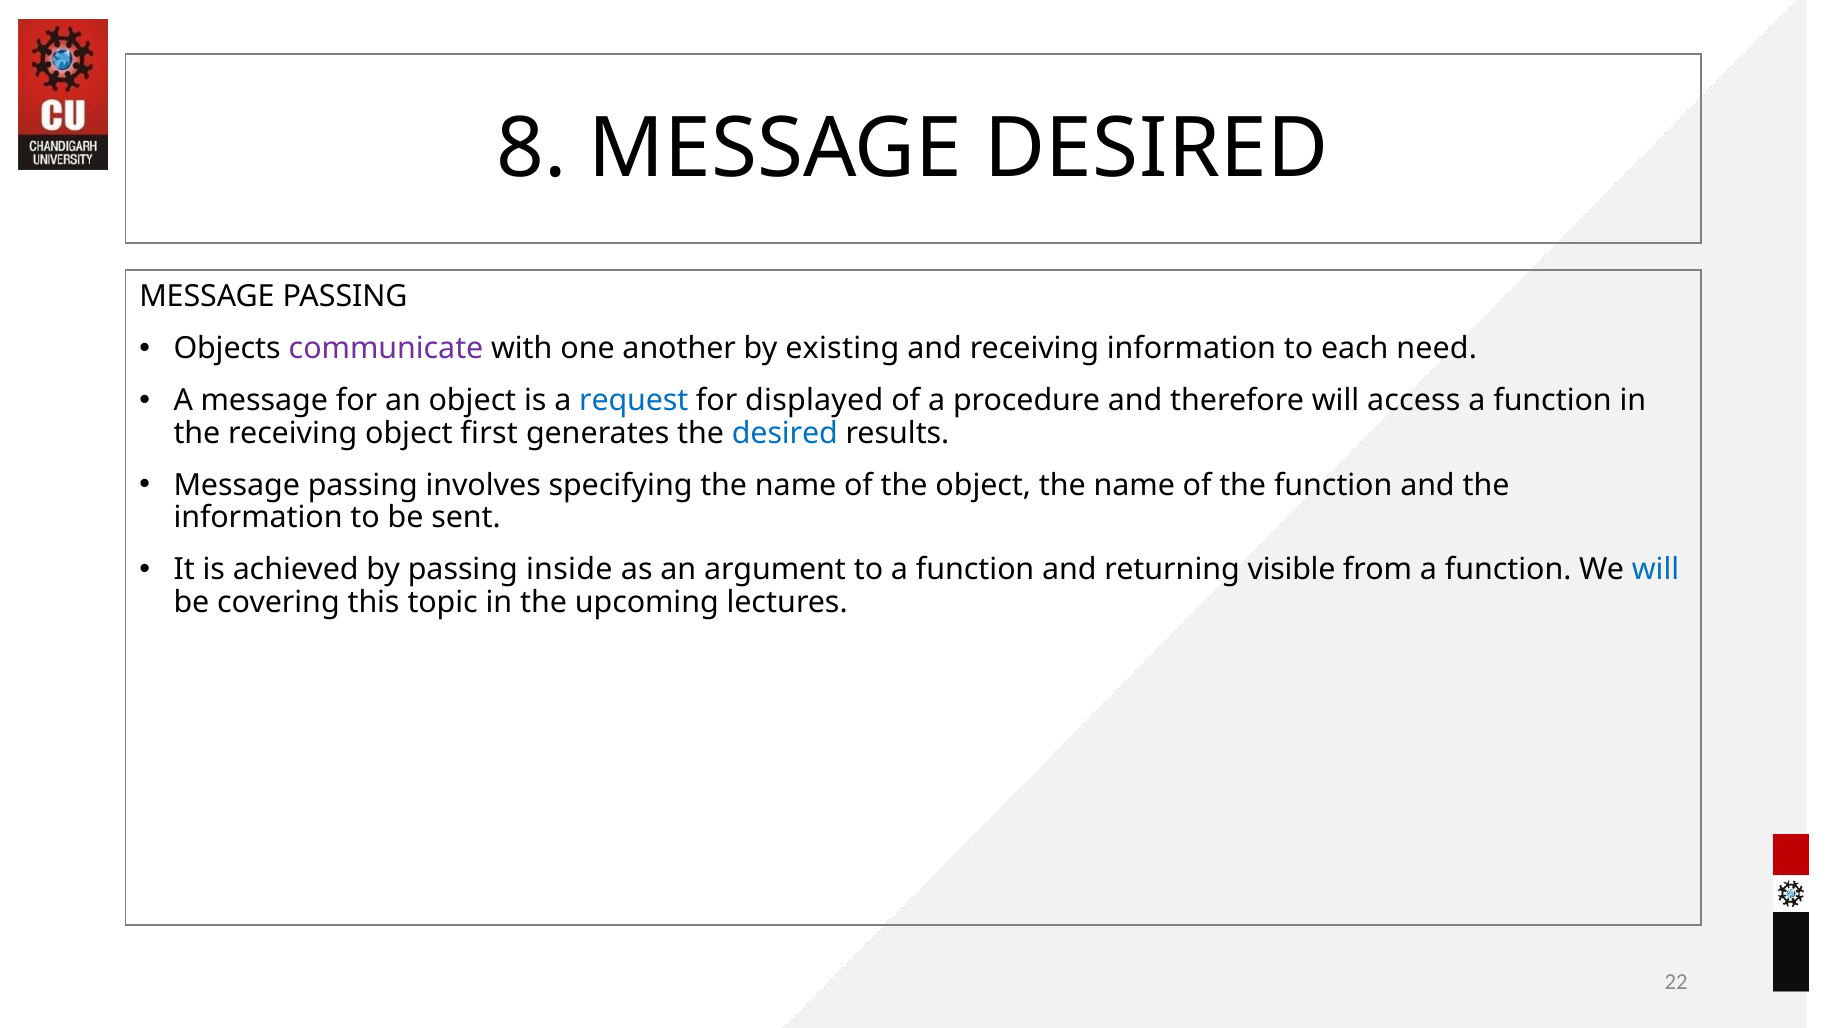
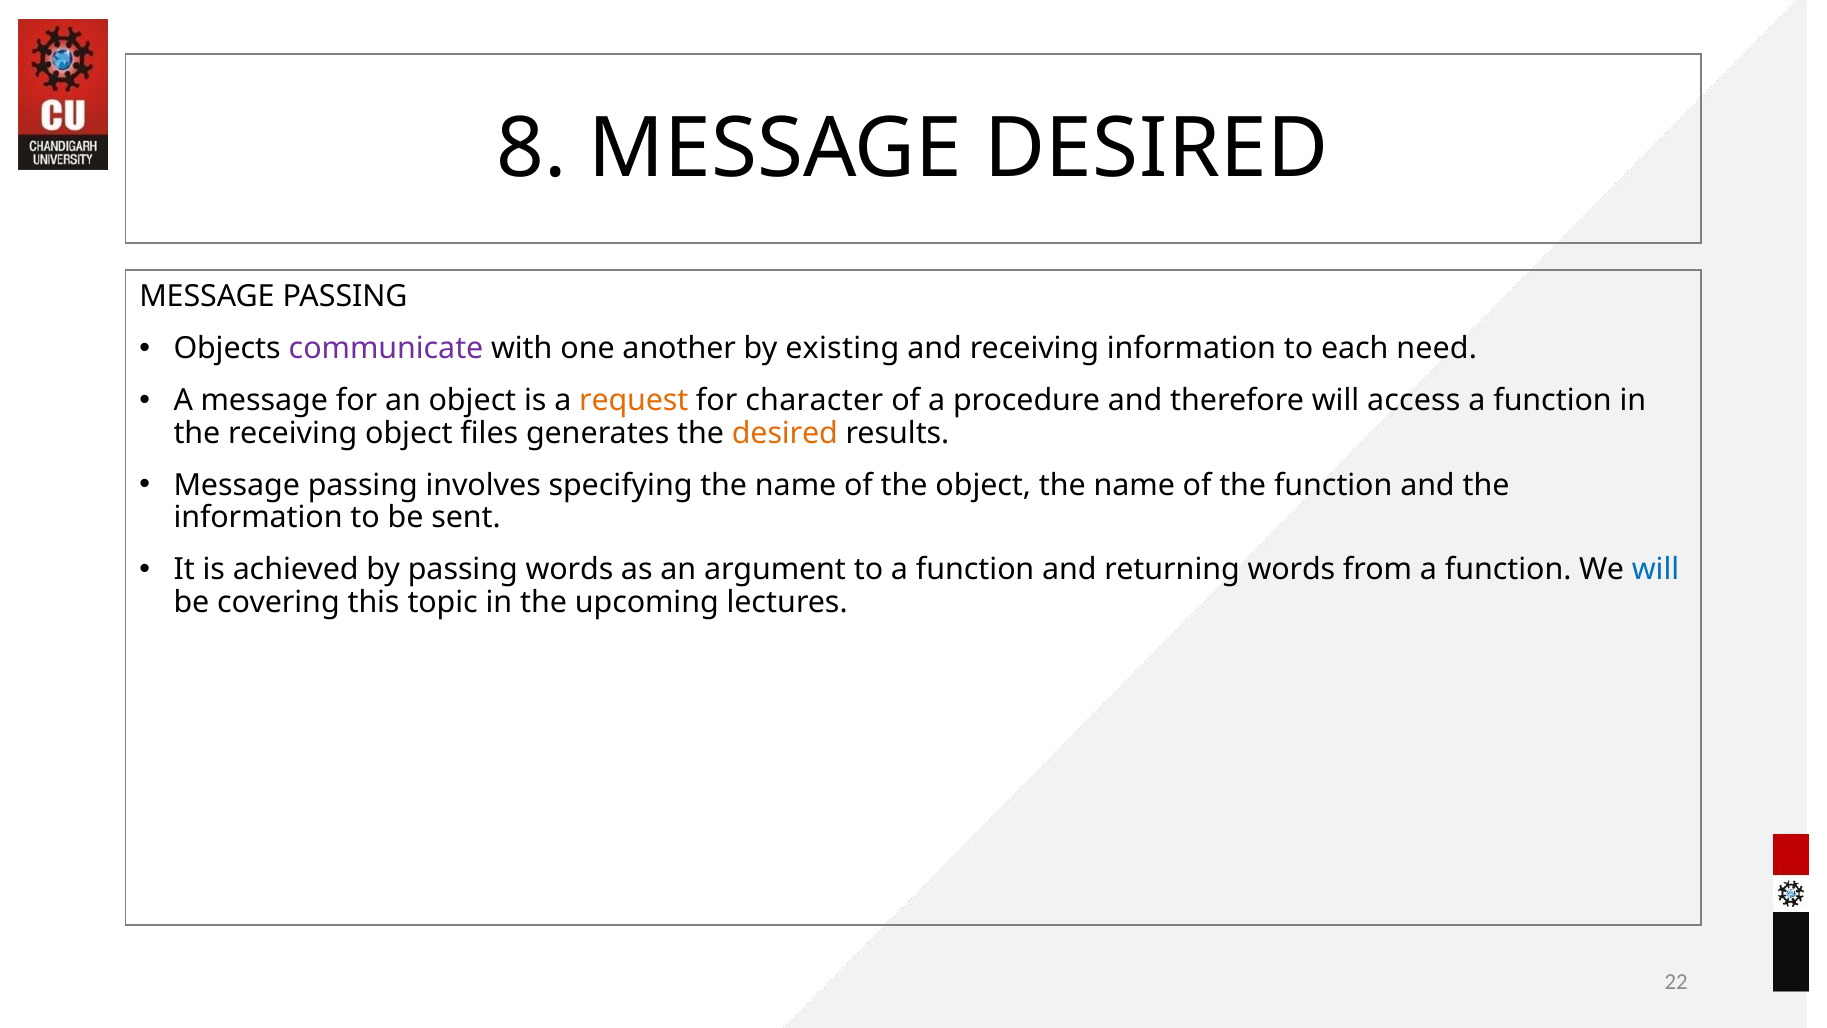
request colour: blue -> orange (634, 400)
displayed: displayed -> character (814, 400)
first: first -> files (489, 433)
desired colour: blue -> orange (785, 433)
passing inside: inside -> words (569, 570)
returning visible: visible -> words (1291, 570)
